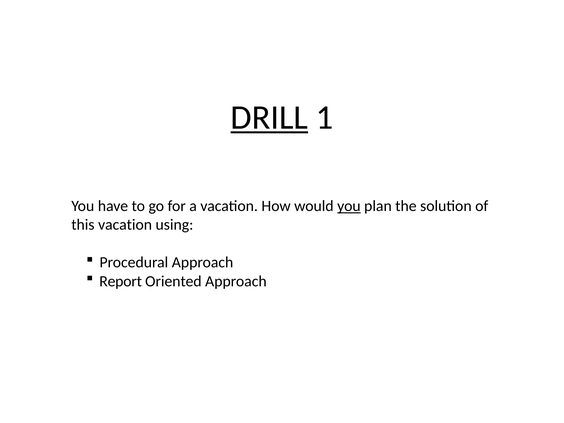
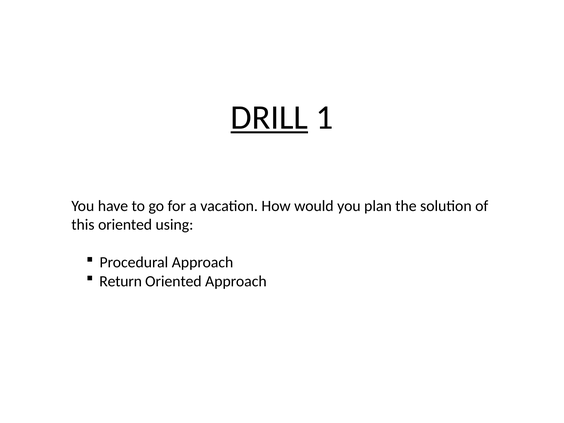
you underline: present -> none (349, 206)
this vacation: vacation -> oriented (125, 225)
Report: Report -> Return (121, 281)
